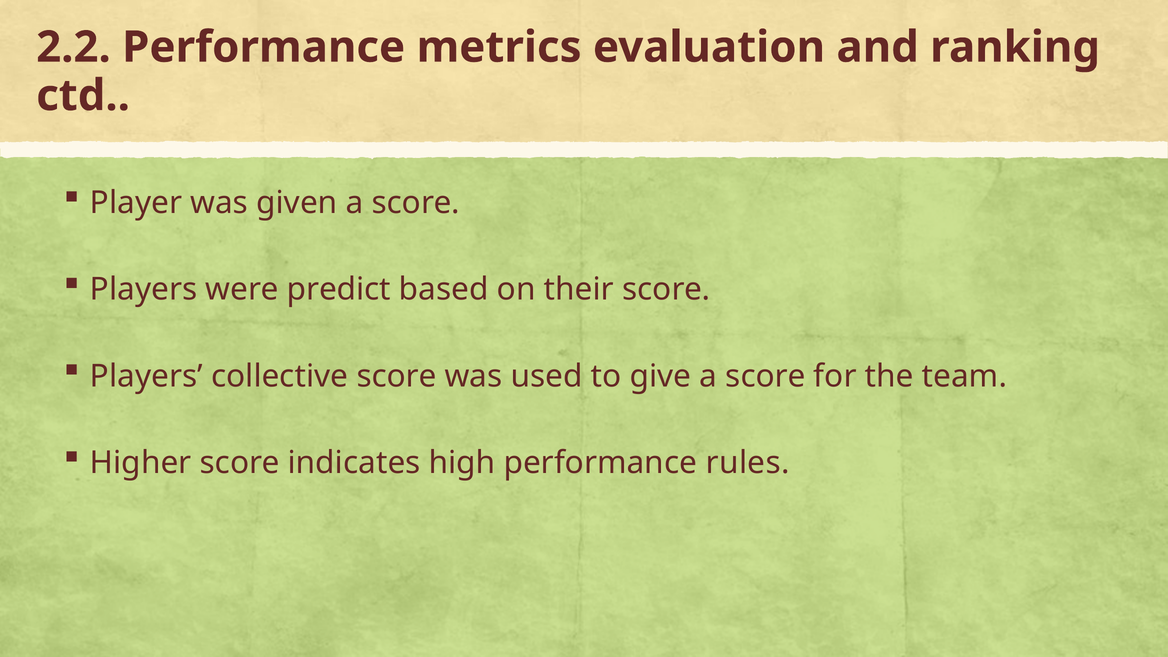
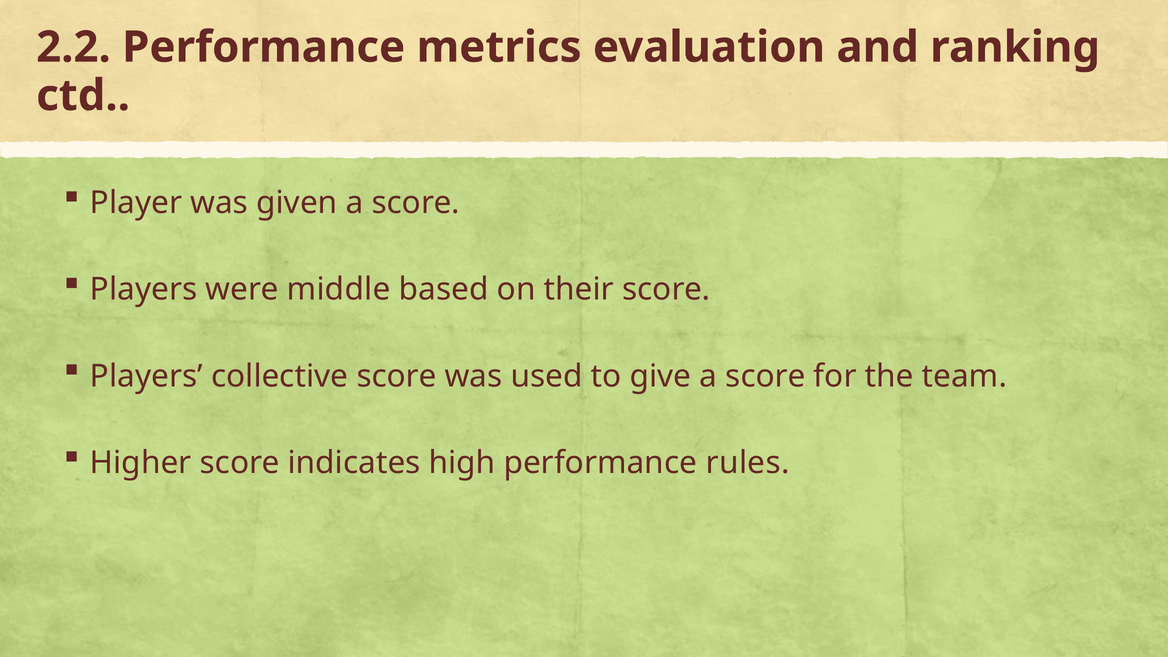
predict: predict -> middle (339, 289)
